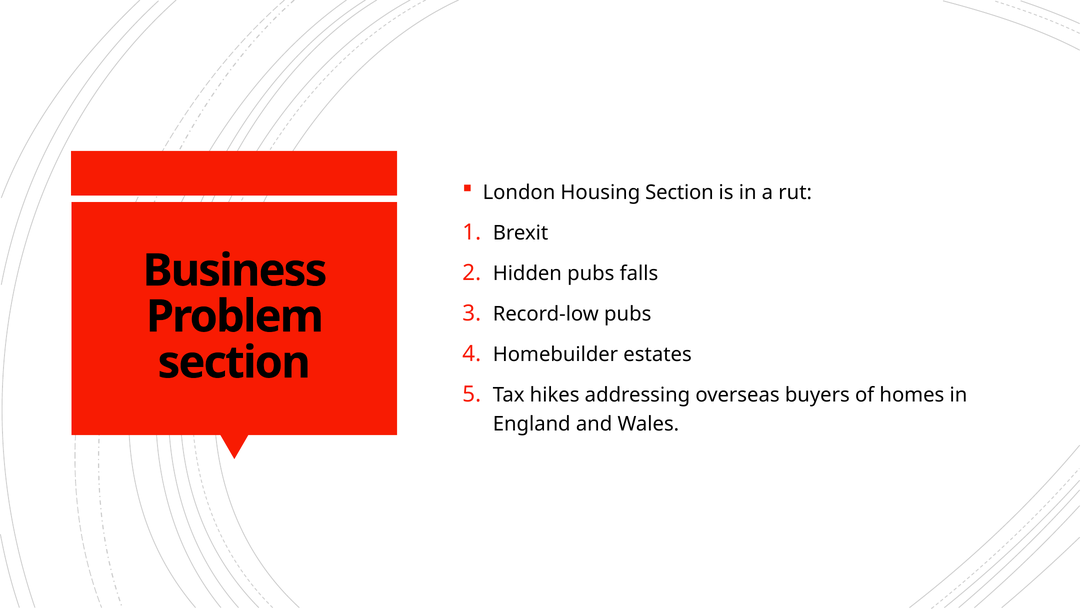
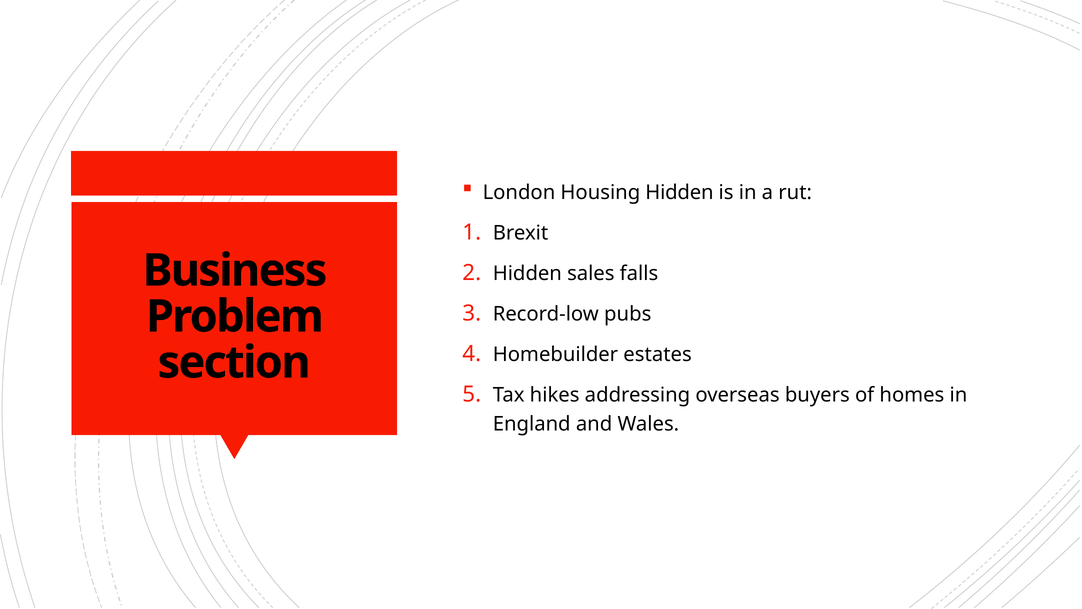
Housing Section: Section -> Hidden (679, 192)
Hidden pubs: pubs -> sales (591, 273)
